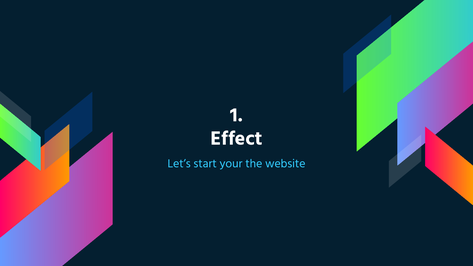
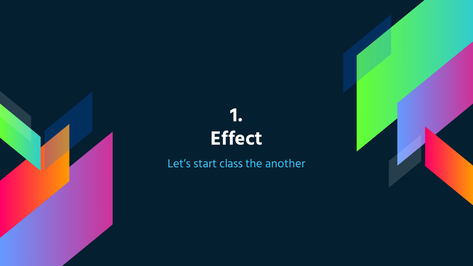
your: your -> class (231, 164)
website: website -> another (285, 164)
